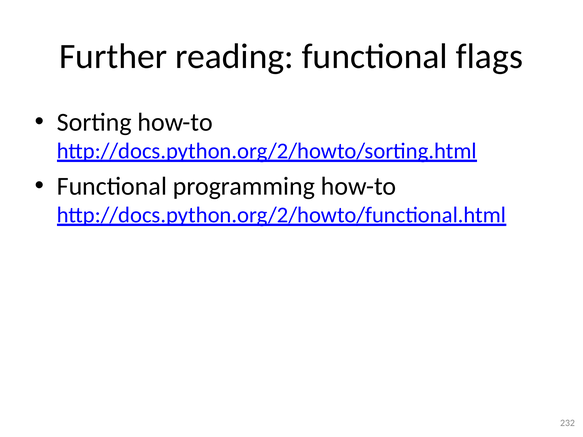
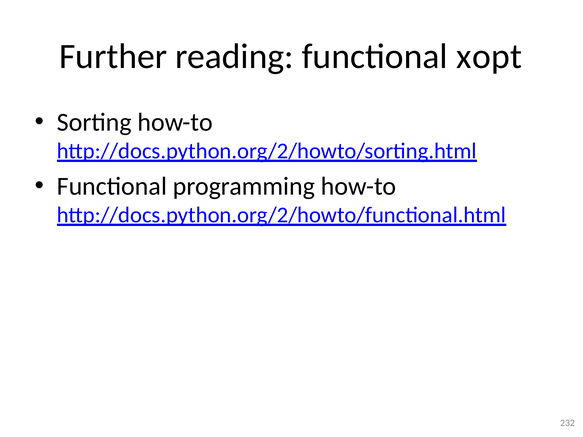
flags: flags -> xopt (489, 56)
